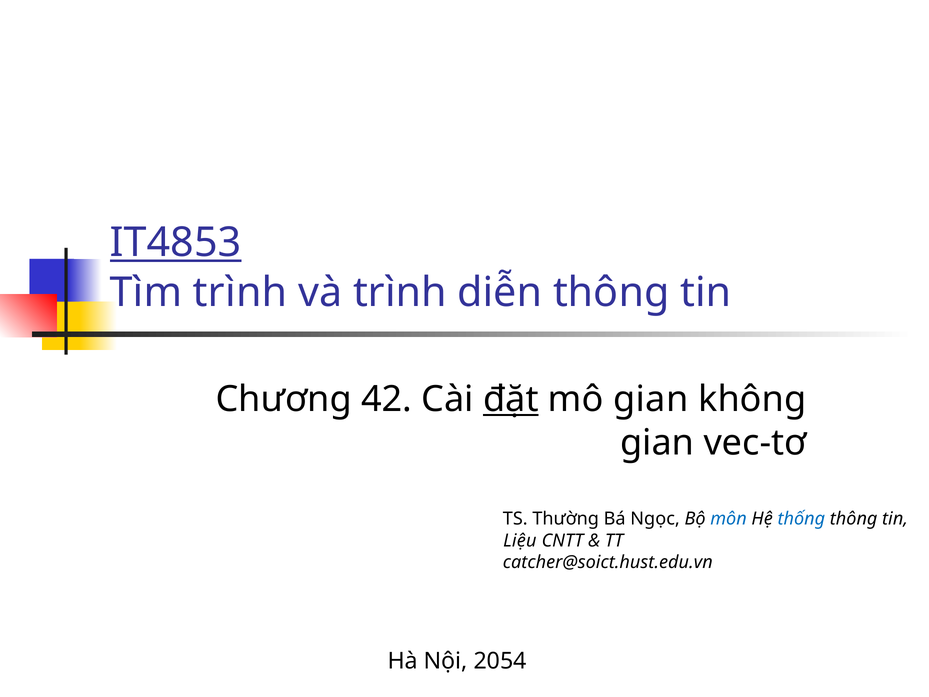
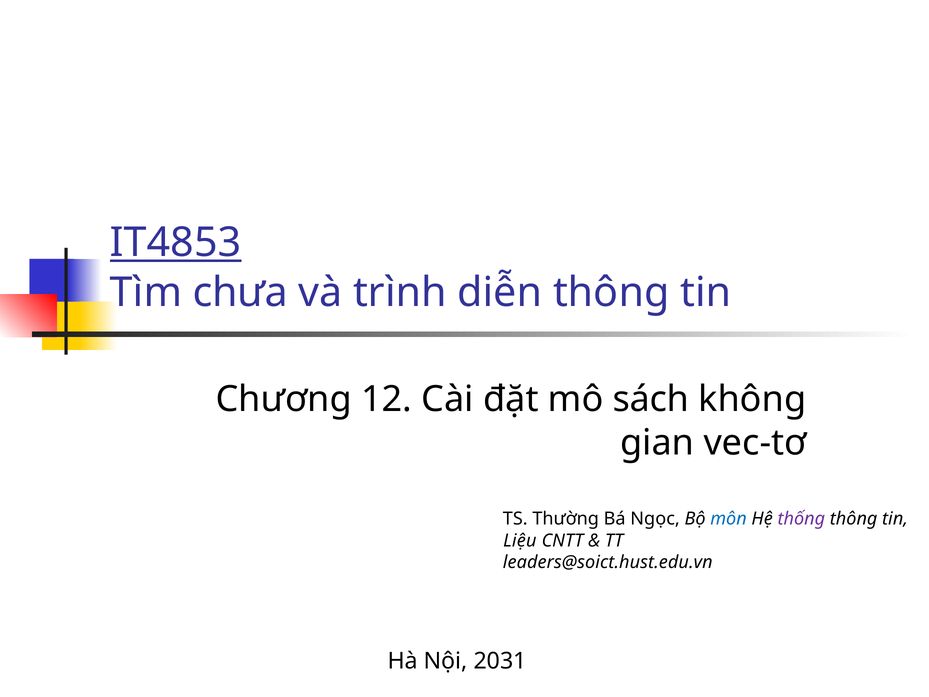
Tìm trình: trình -> chưa (240, 292)
42: 42 -> 12 (387, 399)
đặt underline: present -> none (511, 399)
mô gian: gian -> sách (651, 399)
thống colour: blue -> purple (801, 519)
catcher@soict.hust.edu.vn: catcher@soict.hust.edu.vn -> leaders@soict.hust.edu.vn (608, 562)
2054: 2054 -> 2031 (500, 661)
